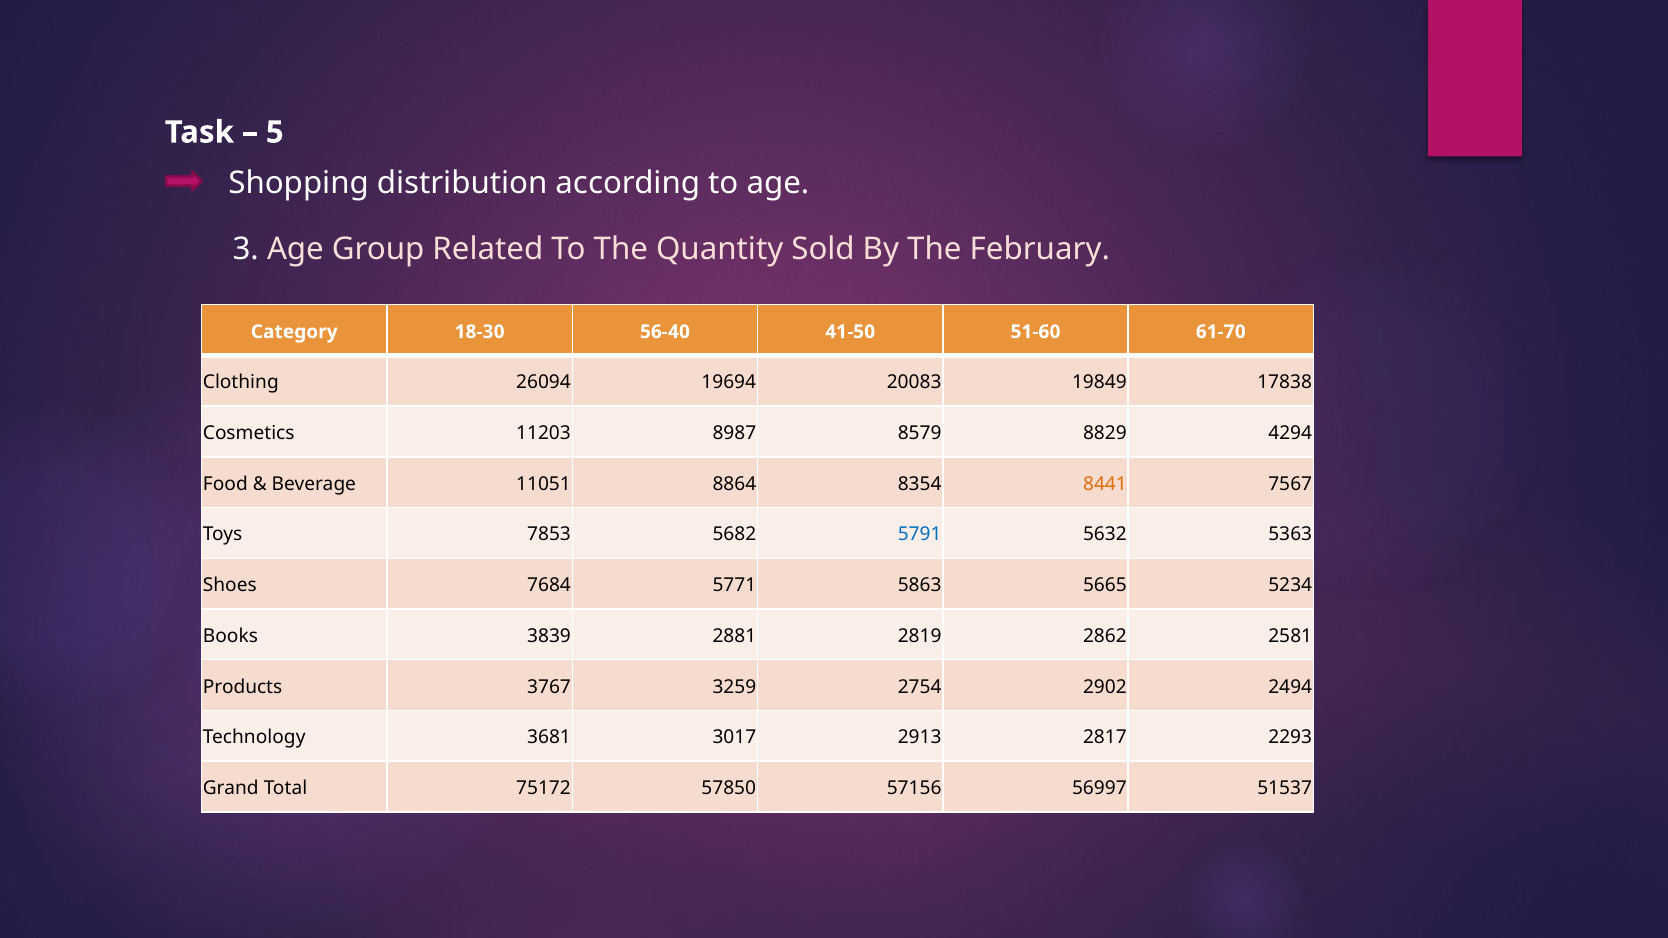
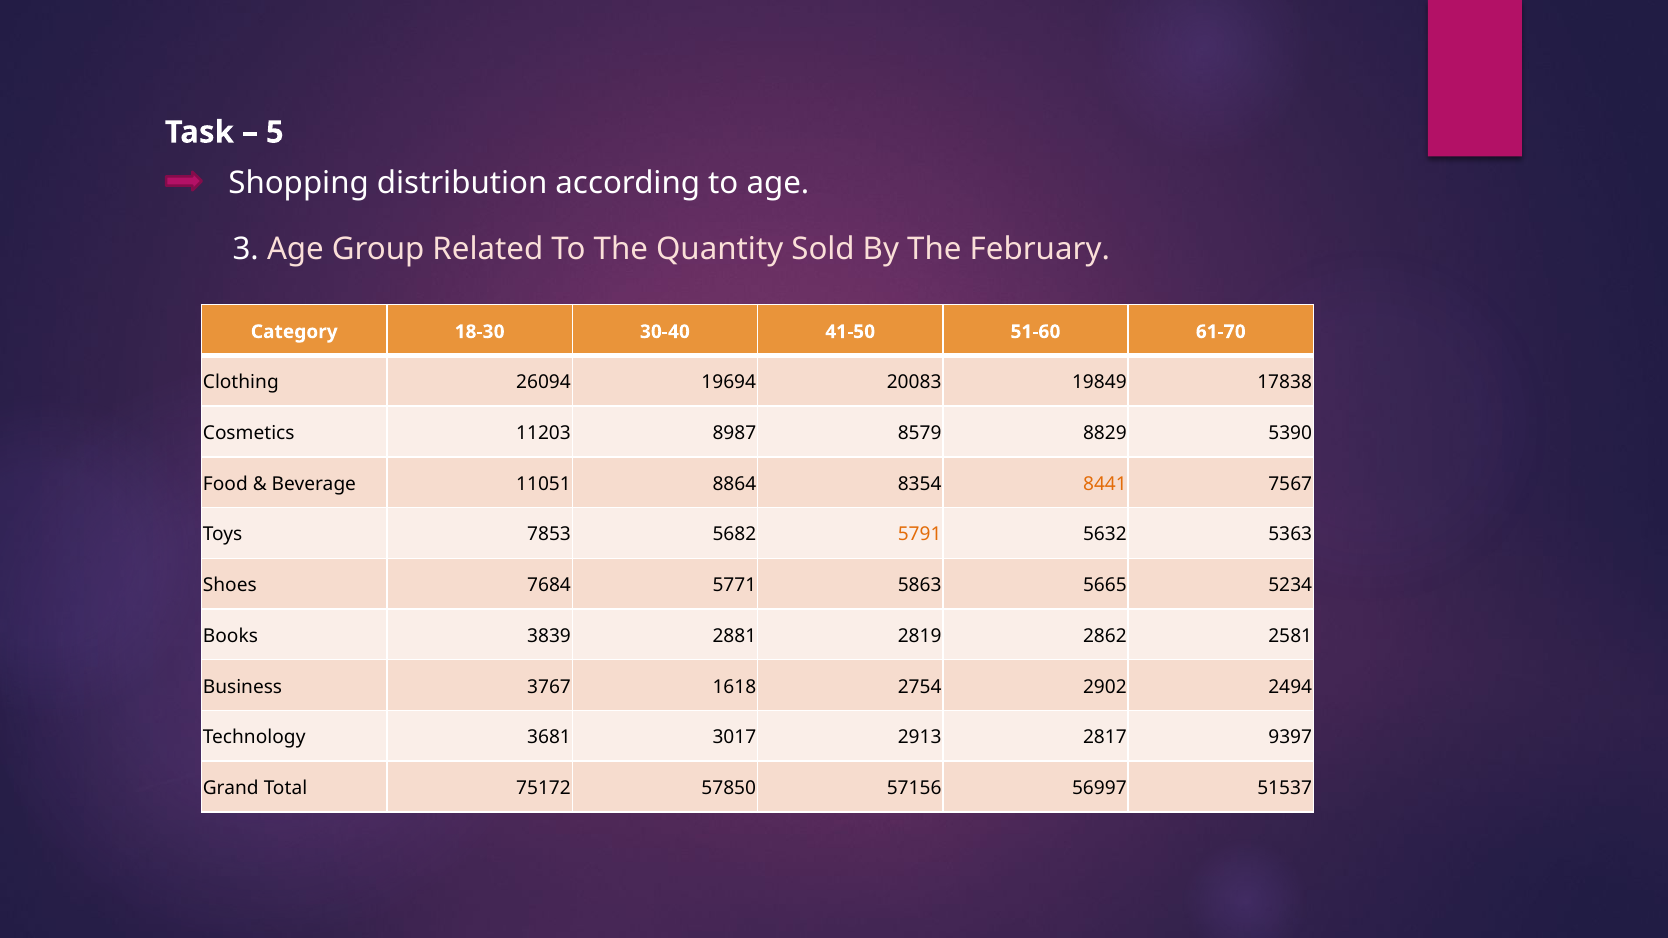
56-40: 56-40 -> 30-40 (665, 332)
4294: 4294 -> 5390 (1290, 433)
5791 colour: blue -> orange (920, 535)
Products: Products -> Business (243, 687)
3259: 3259 -> 1618 (734, 687)
2293: 2293 -> 9397 (1290, 738)
